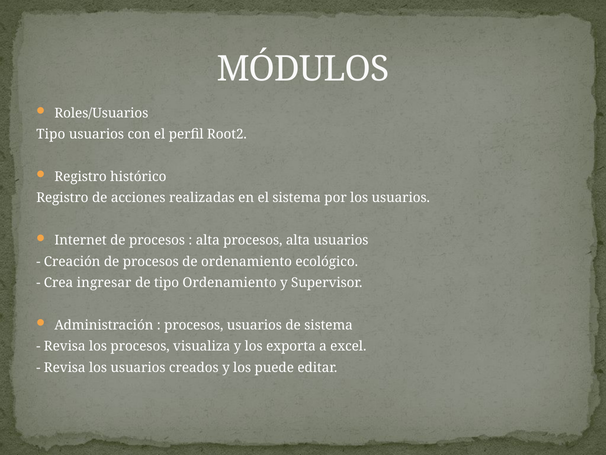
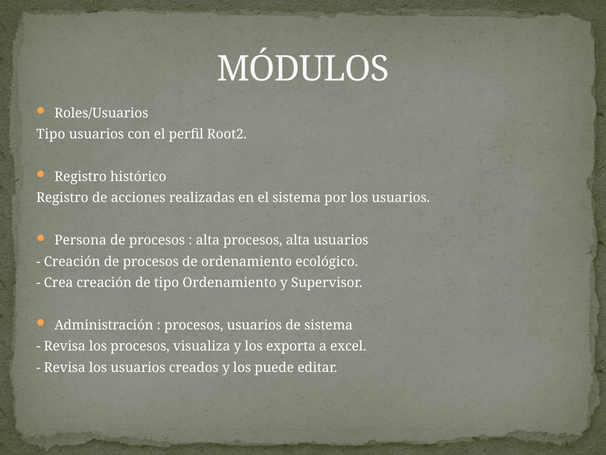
Internet: Internet -> Persona (81, 240)
Crea ingresar: ingresar -> creación (104, 282)
